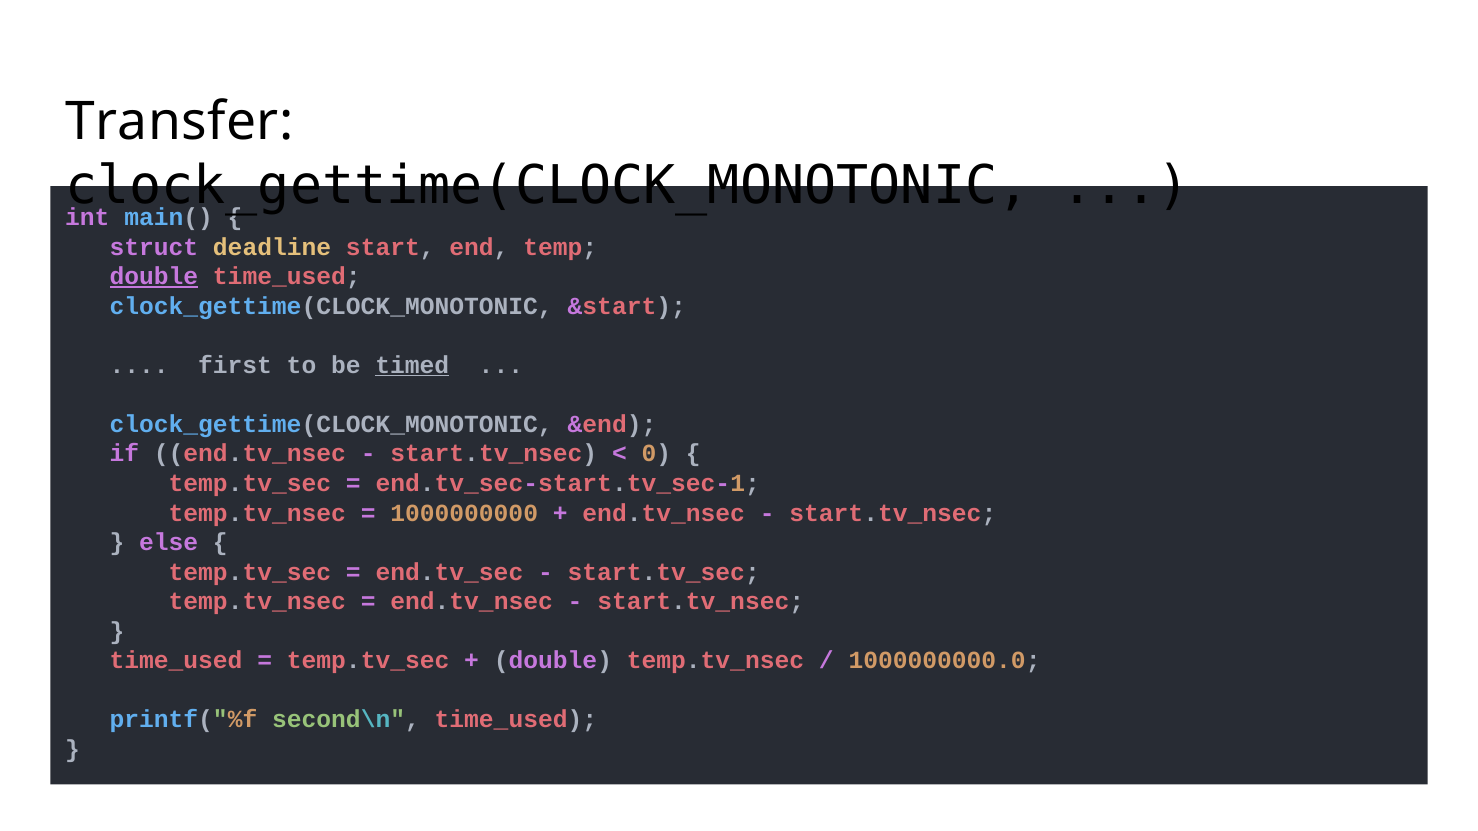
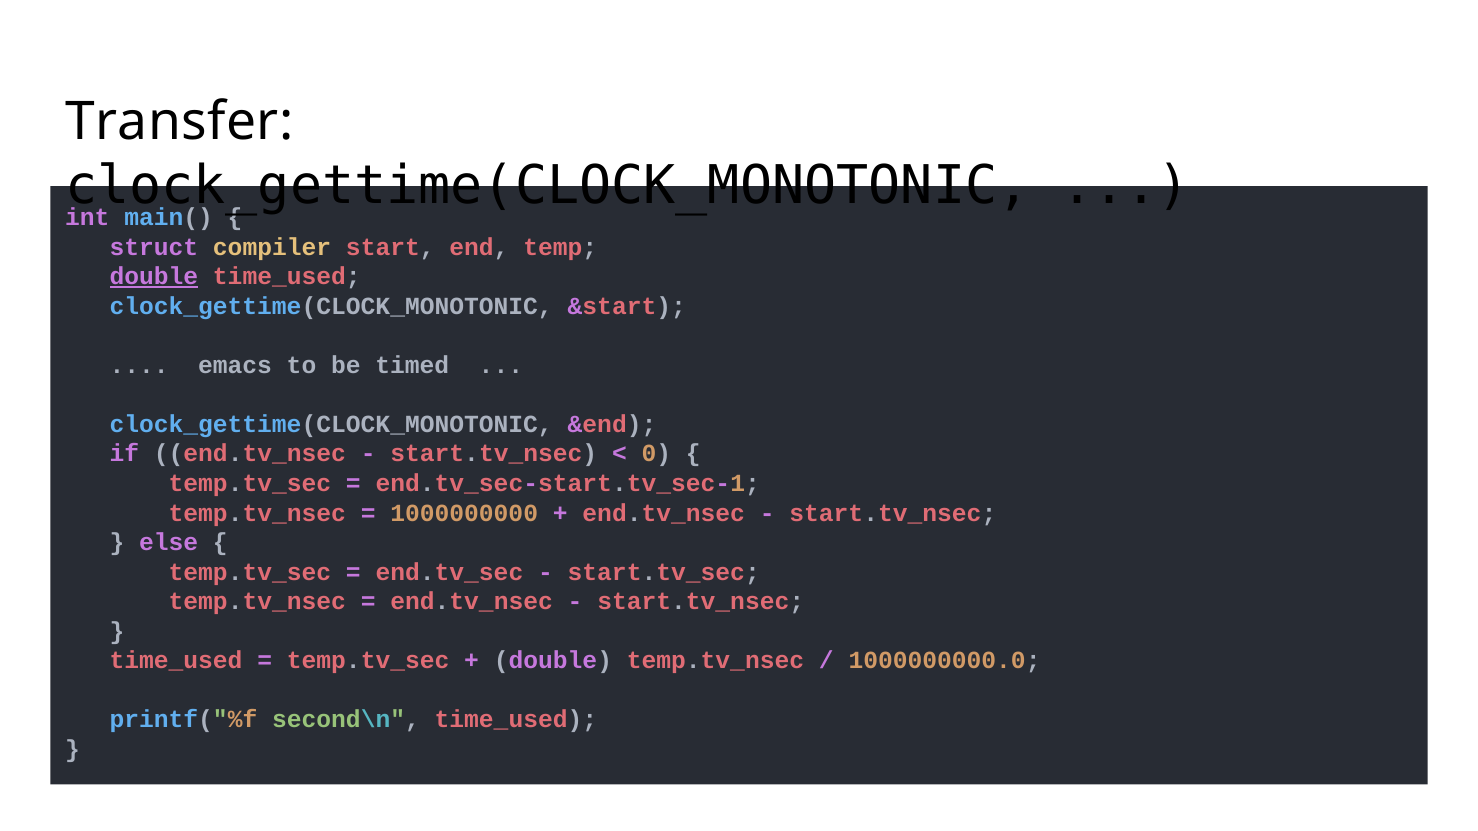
deadline: deadline -> compiler (272, 247)
first: first -> emacs (235, 365)
timed underline: present -> none (412, 365)
